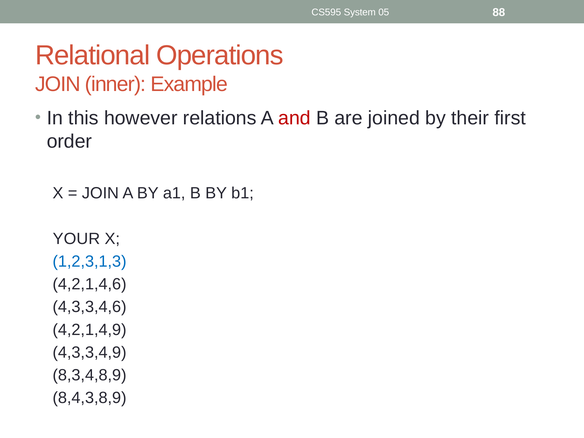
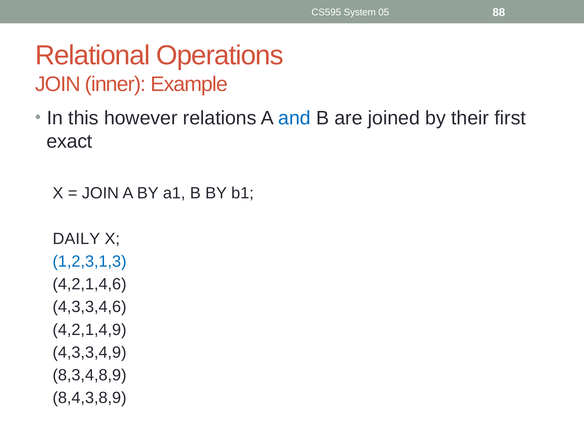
and colour: red -> blue (294, 118)
order: order -> exact (69, 142)
YOUR: YOUR -> DAILY (76, 239)
